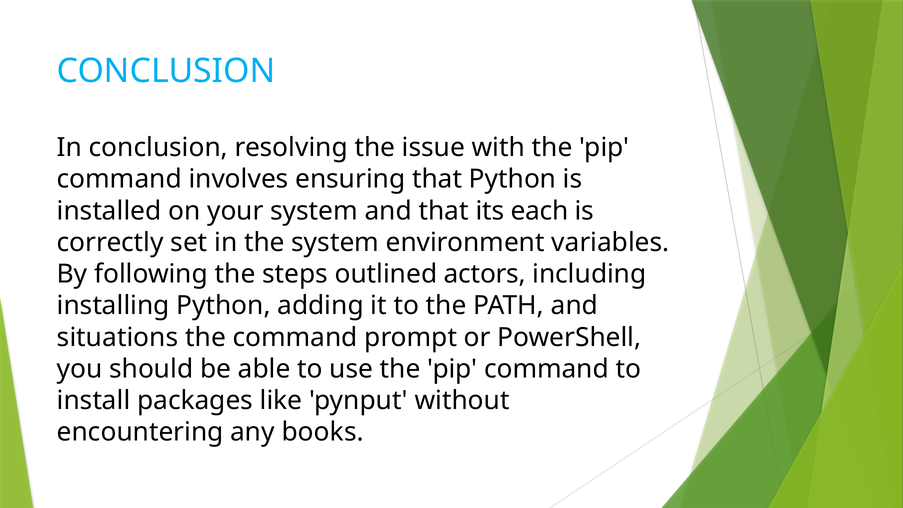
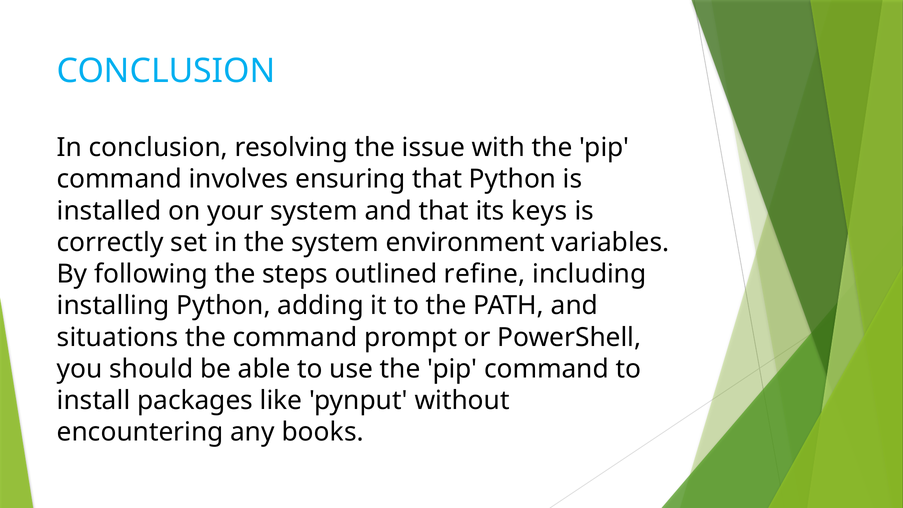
each: each -> keys (539, 211)
actors: actors -> refine (485, 274)
